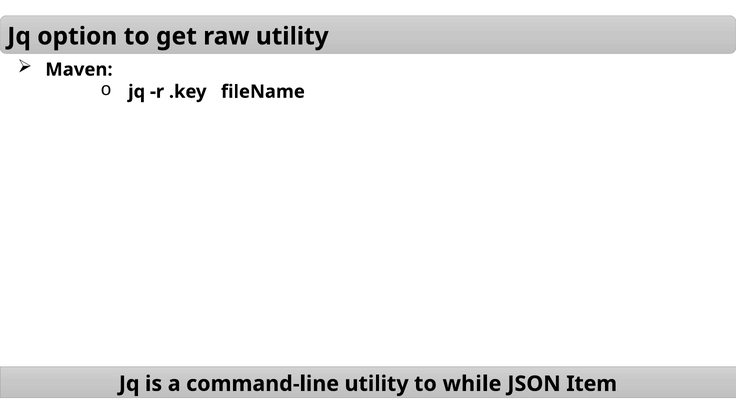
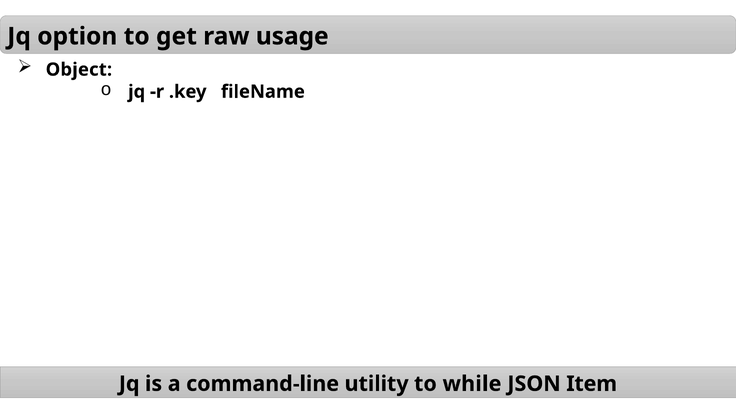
raw utility: utility -> usage (292, 36)
Maven: Maven -> Object (79, 70)
